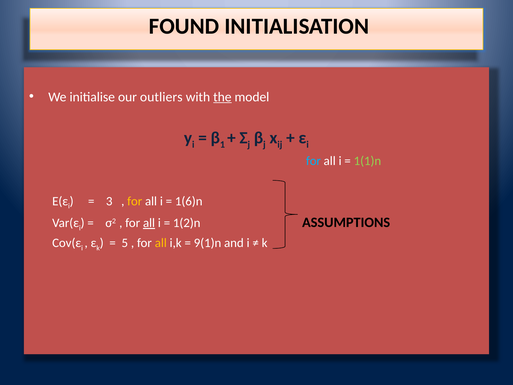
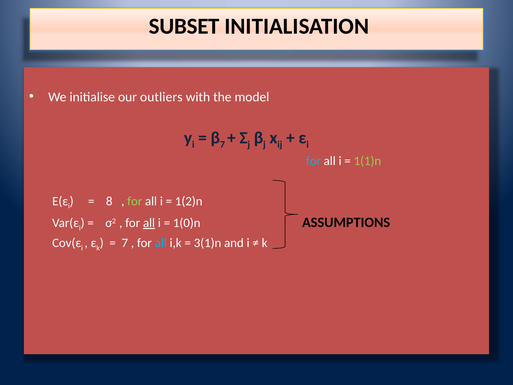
FOUND: FOUND -> SUBSET (184, 26)
the underline: present -> none (222, 97)
1: 1 -> 7 (222, 144)
3: 3 -> 8 (109, 201)
for colour: yellow -> light green (135, 201)
1(6)n: 1(6)n -> 1(2)n (189, 201)
1(2)n: 1(2)n -> 1(0)n (187, 223)
5: 5 -> 7 (125, 243)
all colour: yellow -> light blue (161, 243)
9(1)n: 9(1)n -> 3(1)n (208, 243)
